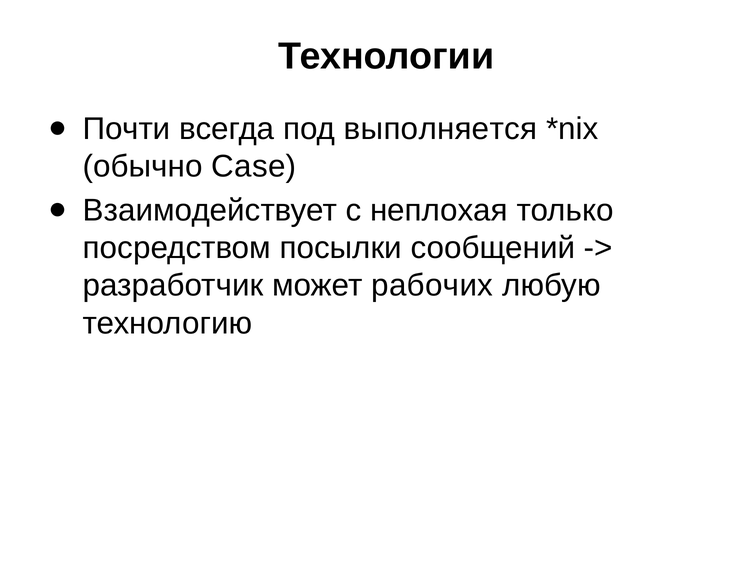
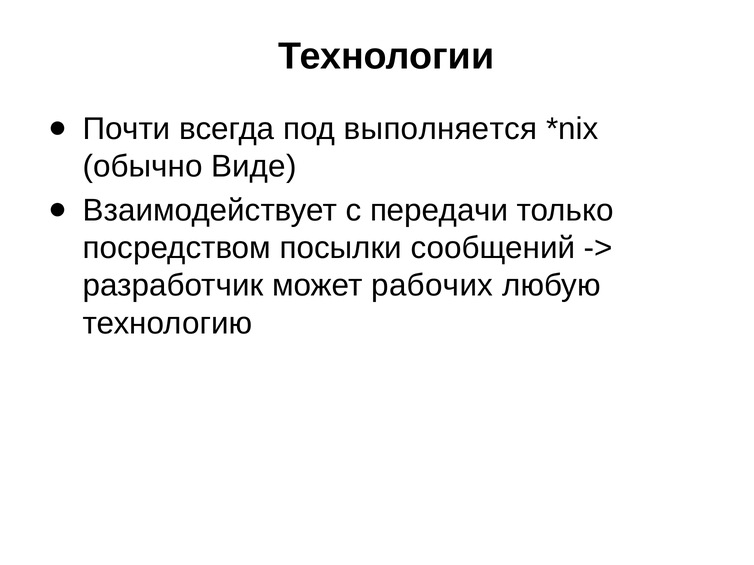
Case: Case -> Виде (254, 166)
неплохая: неплохая -> передачи (439, 210)
